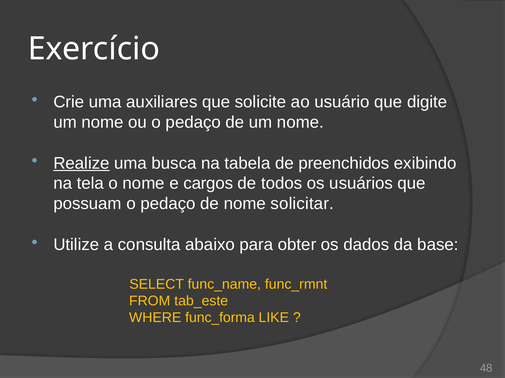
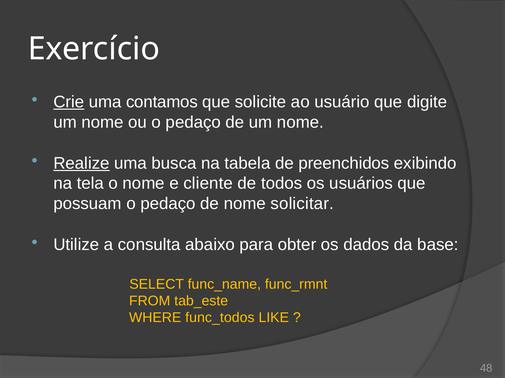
Crie underline: none -> present (69, 102)
auxiliares: auxiliares -> contamos (162, 102)
cargos: cargos -> cliente (208, 184)
func_forma: func_forma -> func_todos (220, 318)
